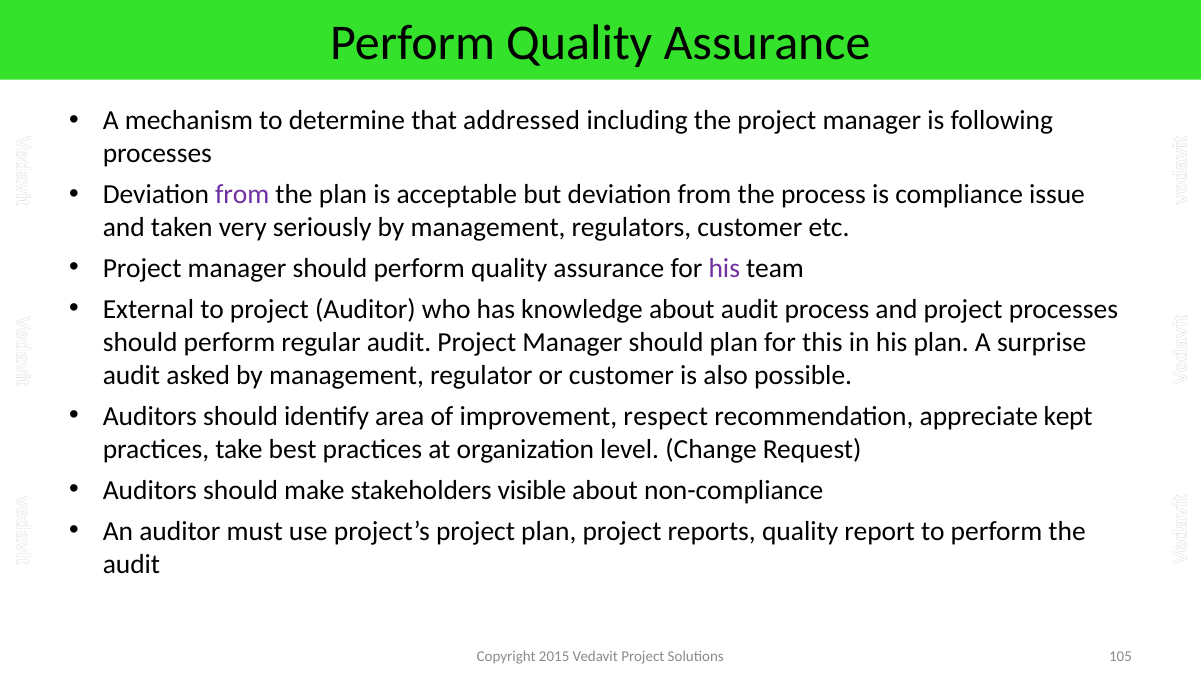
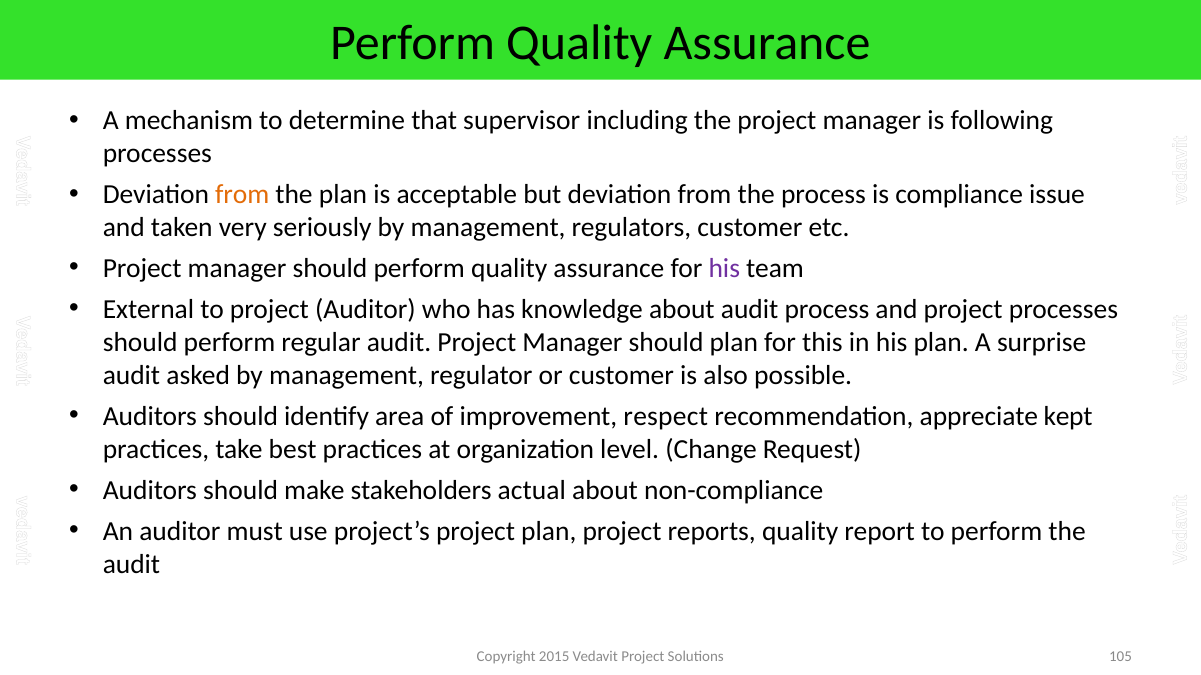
addressed: addressed -> supervisor (522, 121)
from colour: purple -> orange (242, 195)
visible: visible -> actual (532, 491)
